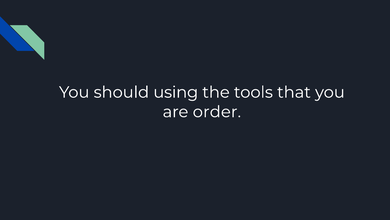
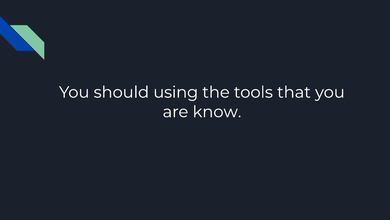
order: order -> know (217, 112)
